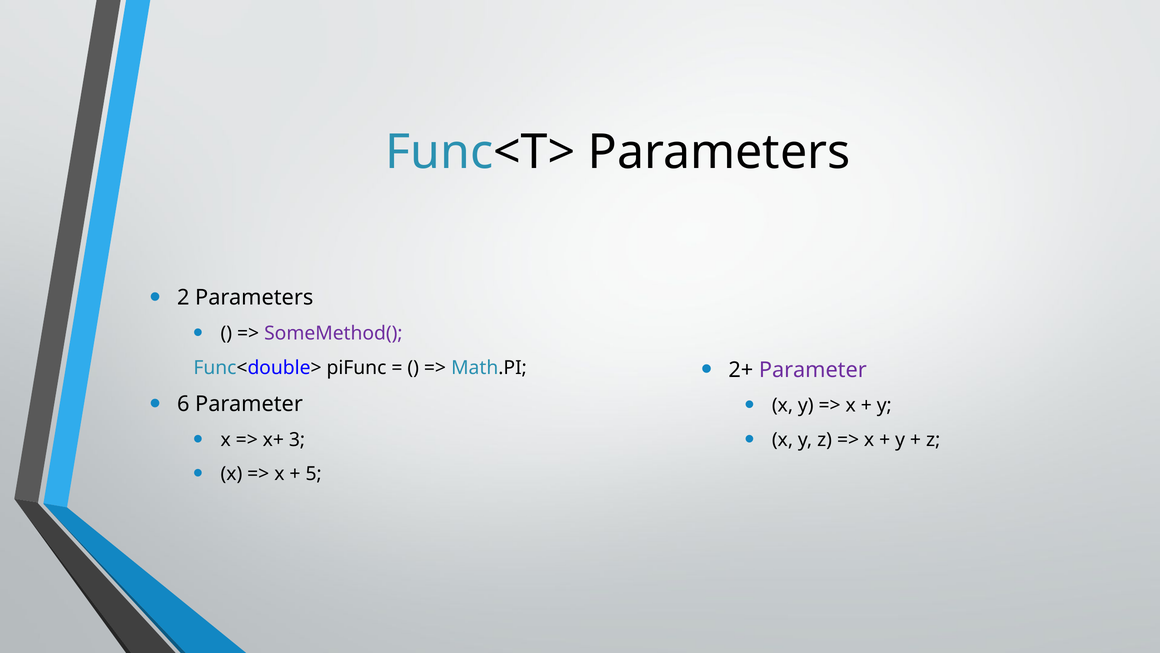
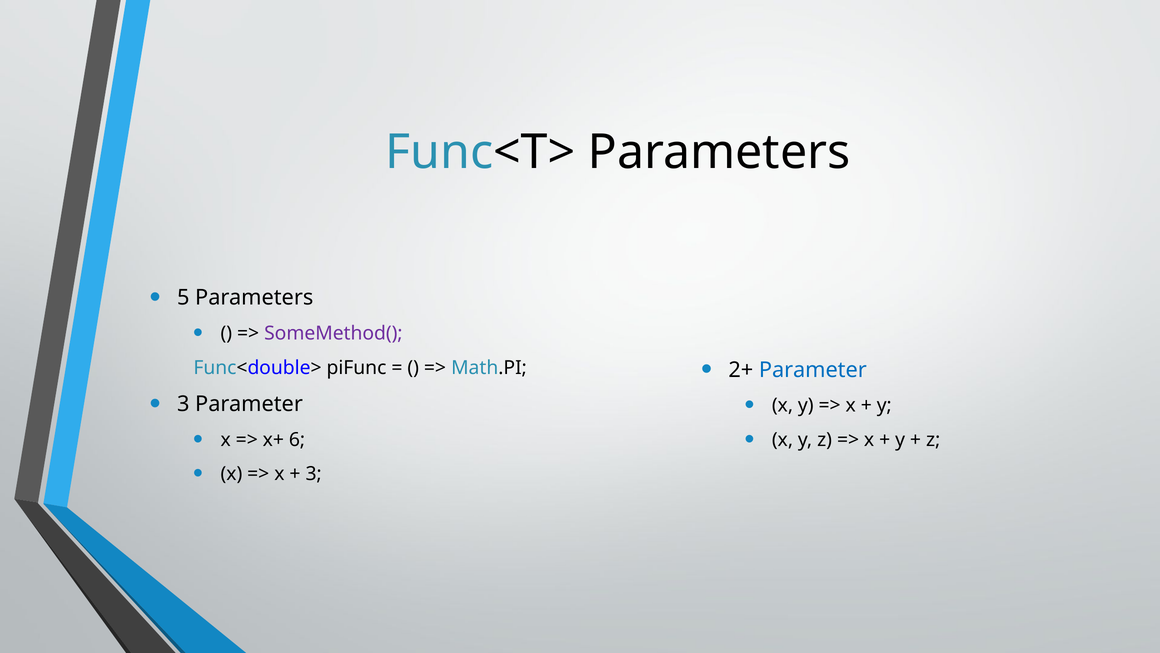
2: 2 -> 5 (183, 298)
Parameter colour: purple -> blue (813, 370)
6: 6 -> 3 (183, 404)
3: 3 -> 6 (297, 439)
5: 5 -> 3 (314, 474)
